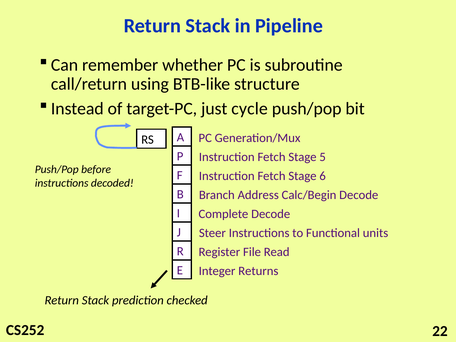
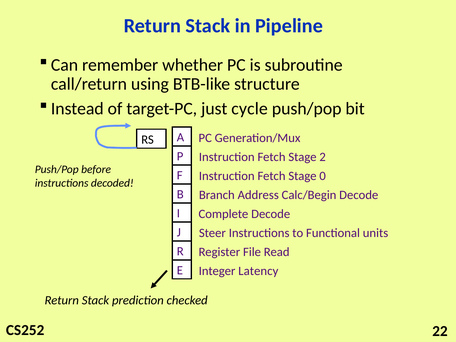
5: 5 -> 2 (323, 157)
6: 6 -> 0 (323, 176)
Returns: Returns -> Latency (258, 271)
